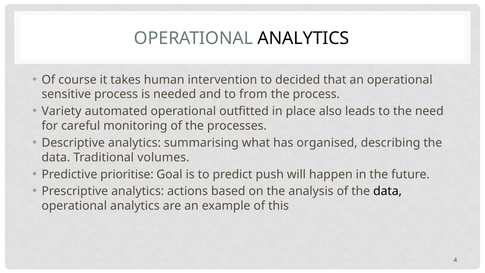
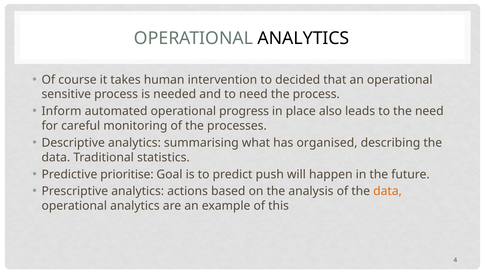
to from: from -> need (253, 94)
Variety: Variety -> Inform (61, 111)
outfitted: outfitted -> progress (244, 111)
volumes: volumes -> statistics (163, 157)
data colour: black -> orange (388, 191)
